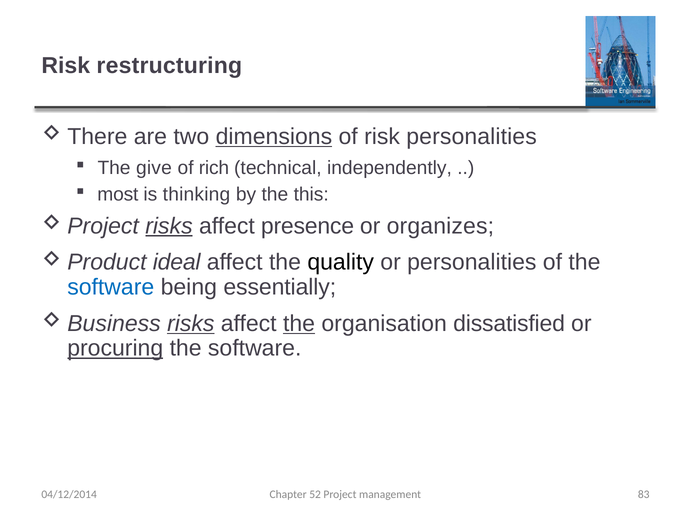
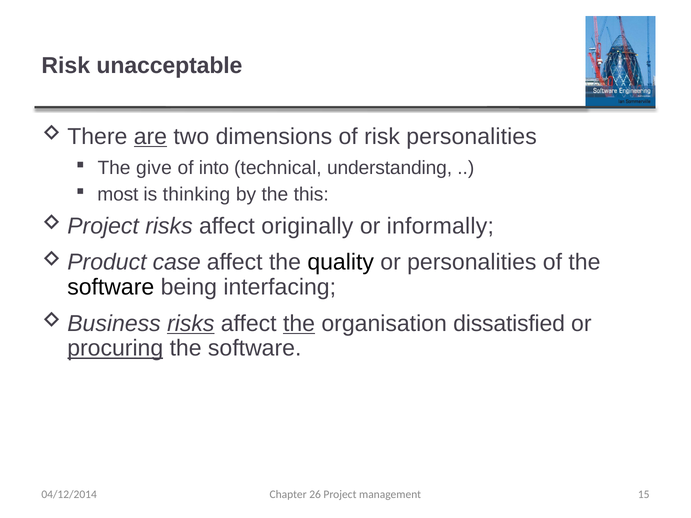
restructuring: restructuring -> unacceptable (169, 66)
are underline: none -> present (150, 137)
dimensions underline: present -> none (274, 137)
rich: rich -> into (214, 168)
independently: independently -> understanding (390, 168)
risks underline: present -> none (169, 226)
presence: presence -> originally (307, 226)
organizes: organizes -> informally (440, 226)
ideal: ideal -> case (177, 262)
software colour: blue -> black (111, 287)
essentially: essentially -> interfacing (280, 287)
52: 52 -> 26 (315, 495)
83: 83 -> 15 (644, 495)
